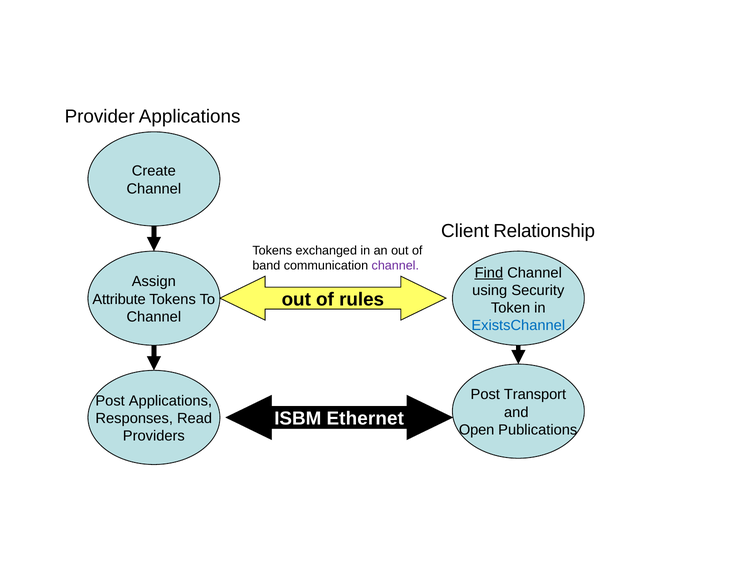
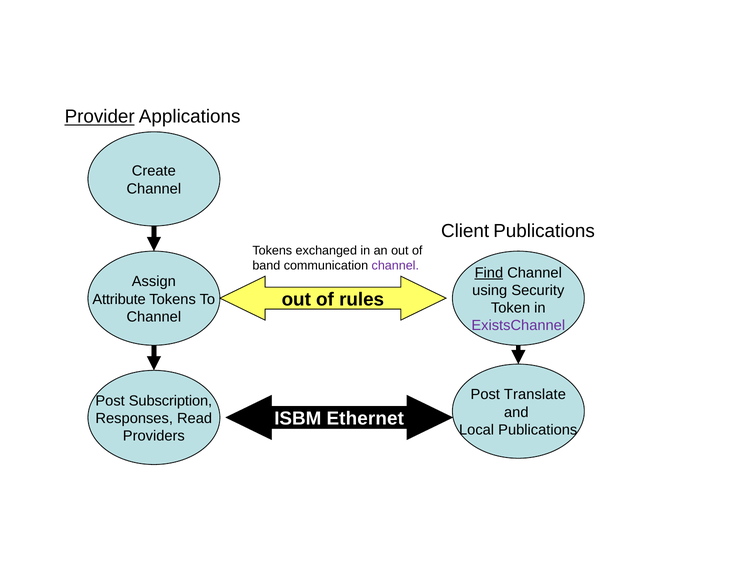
Provider underline: none -> present (100, 117)
Client Relationship: Relationship -> Publications (544, 231)
ExistsChannel colour: blue -> purple (518, 326)
Transport: Transport -> Translate (535, 395)
Post Applications: Applications -> Subscription (171, 401)
Open: Open -> Local (477, 430)
